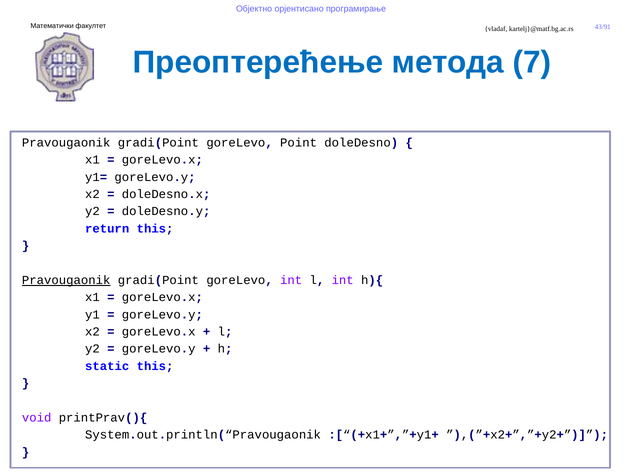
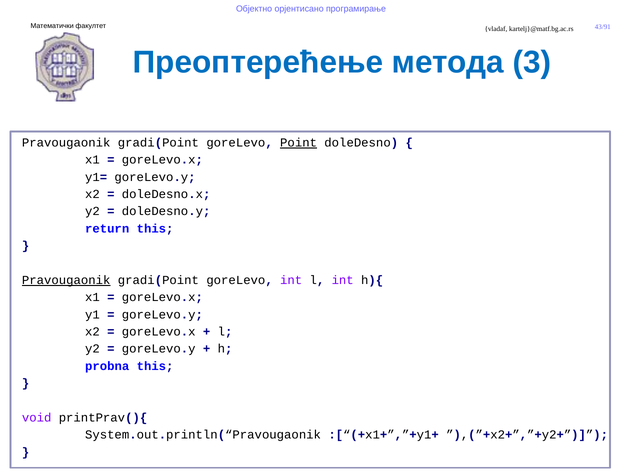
7: 7 -> 3 (532, 62)
Point underline: none -> present (299, 143)
static: static -> probna (107, 366)
